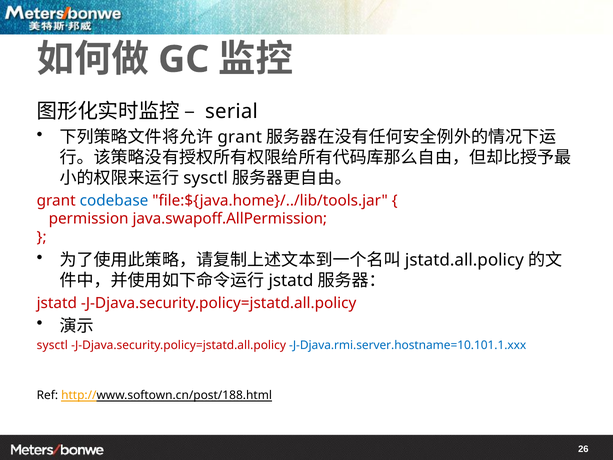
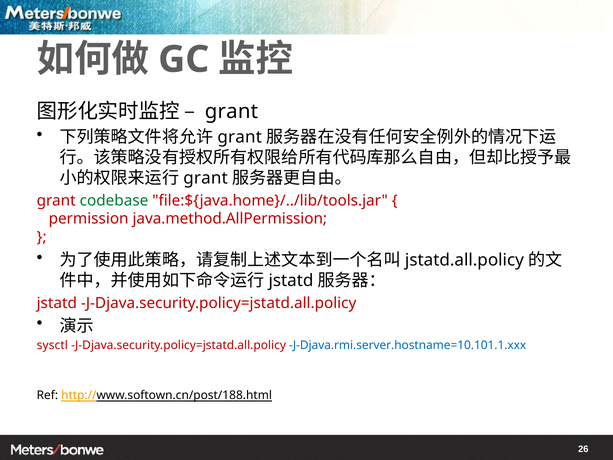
serial: serial -> grant (231, 111)
sysctl: sysctl -> grant (206, 178)
codebase colour: blue -> green (114, 200)
java.swapoff.AllPermission: java.swapoff.AllPermission -> java.method.AllPermission (230, 219)
